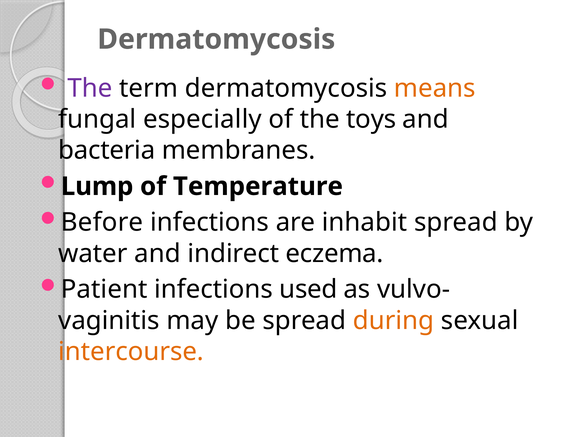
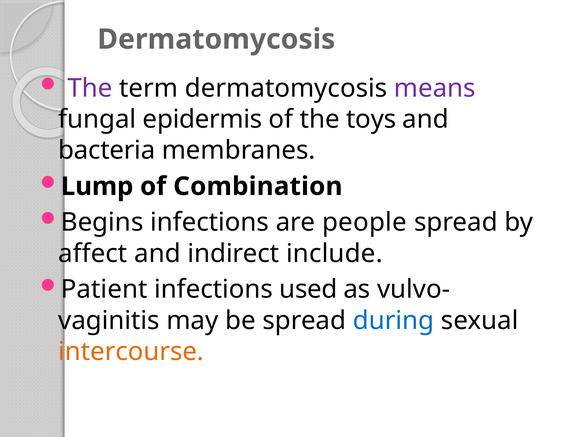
means colour: orange -> purple (435, 88)
especially: especially -> epidermis (203, 119)
Temperature: Temperature -> Combination (258, 187)
Before: Before -> Begins (102, 222)
inhabit: inhabit -> people (364, 222)
water: water -> affect (93, 254)
eczema: eczema -> include (334, 254)
during colour: orange -> blue (393, 321)
